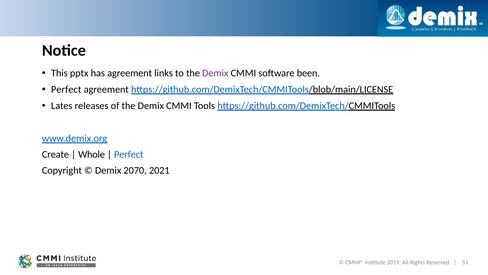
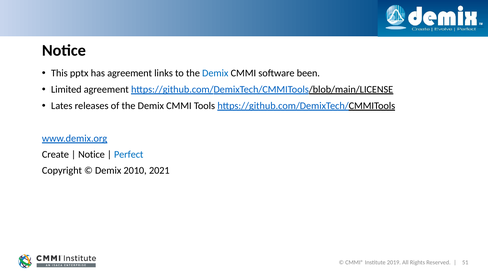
Demix colour: purple -> blue (215, 73)
Perfect: Perfect -> Limited (66, 89)
Whole: Whole -> Notice (92, 154)
2070: 2070 -> 2010 (135, 170)
